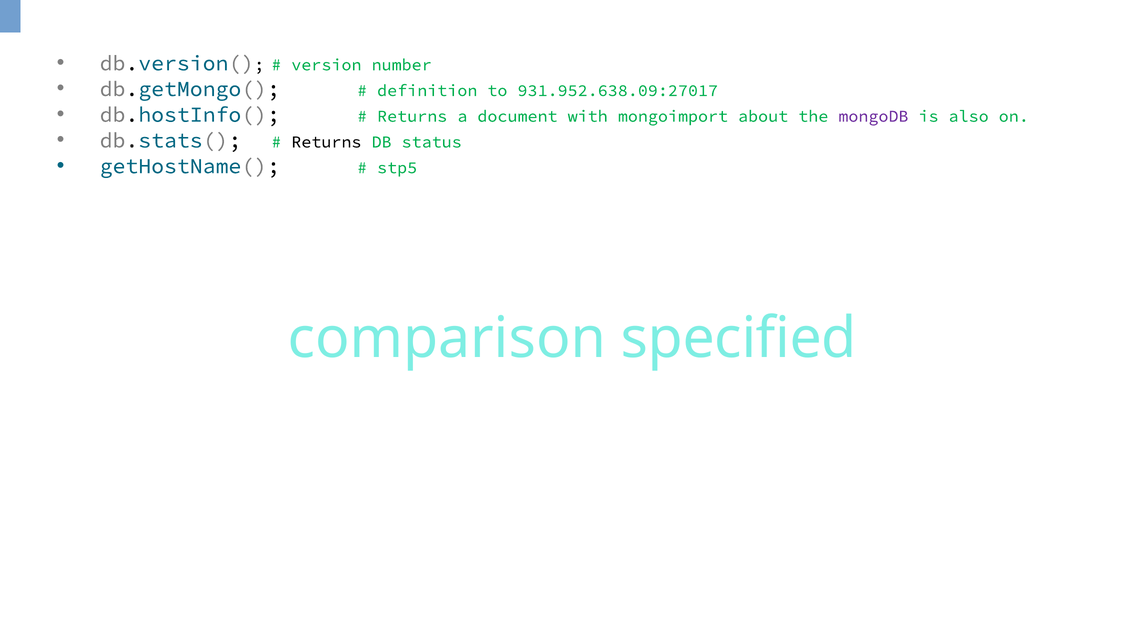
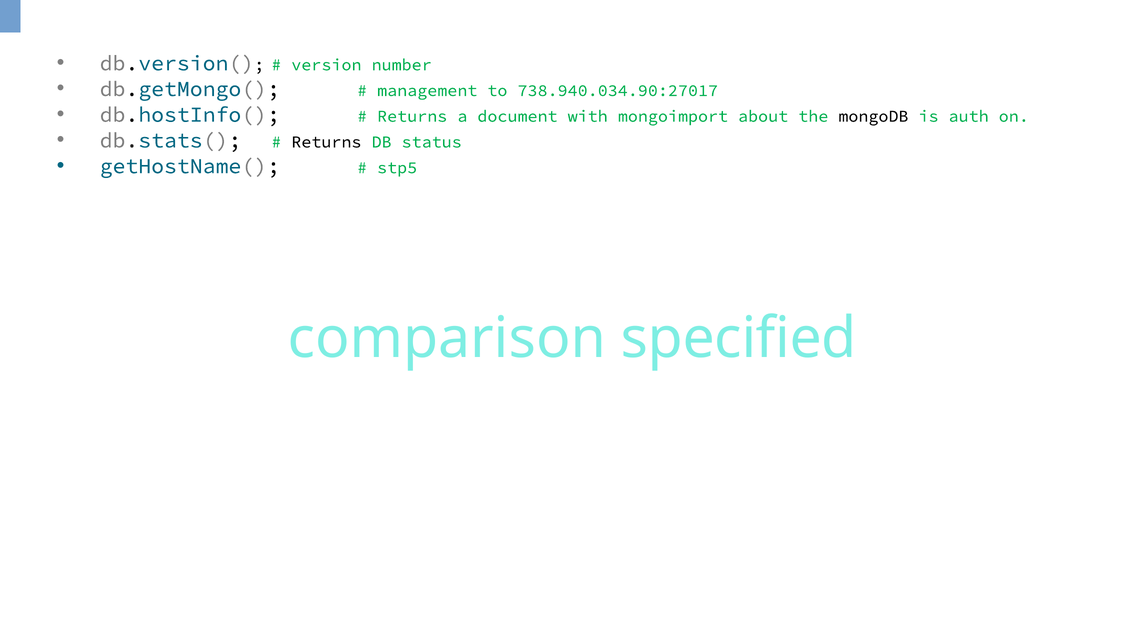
definition: definition -> management (427, 91)
931.952.638.09:27017: 931.952.638.09:27017 -> 738.940.034.90:27017 (618, 91)
mongoDB colour: purple -> black (873, 116)
also: also -> auth (969, 116)
